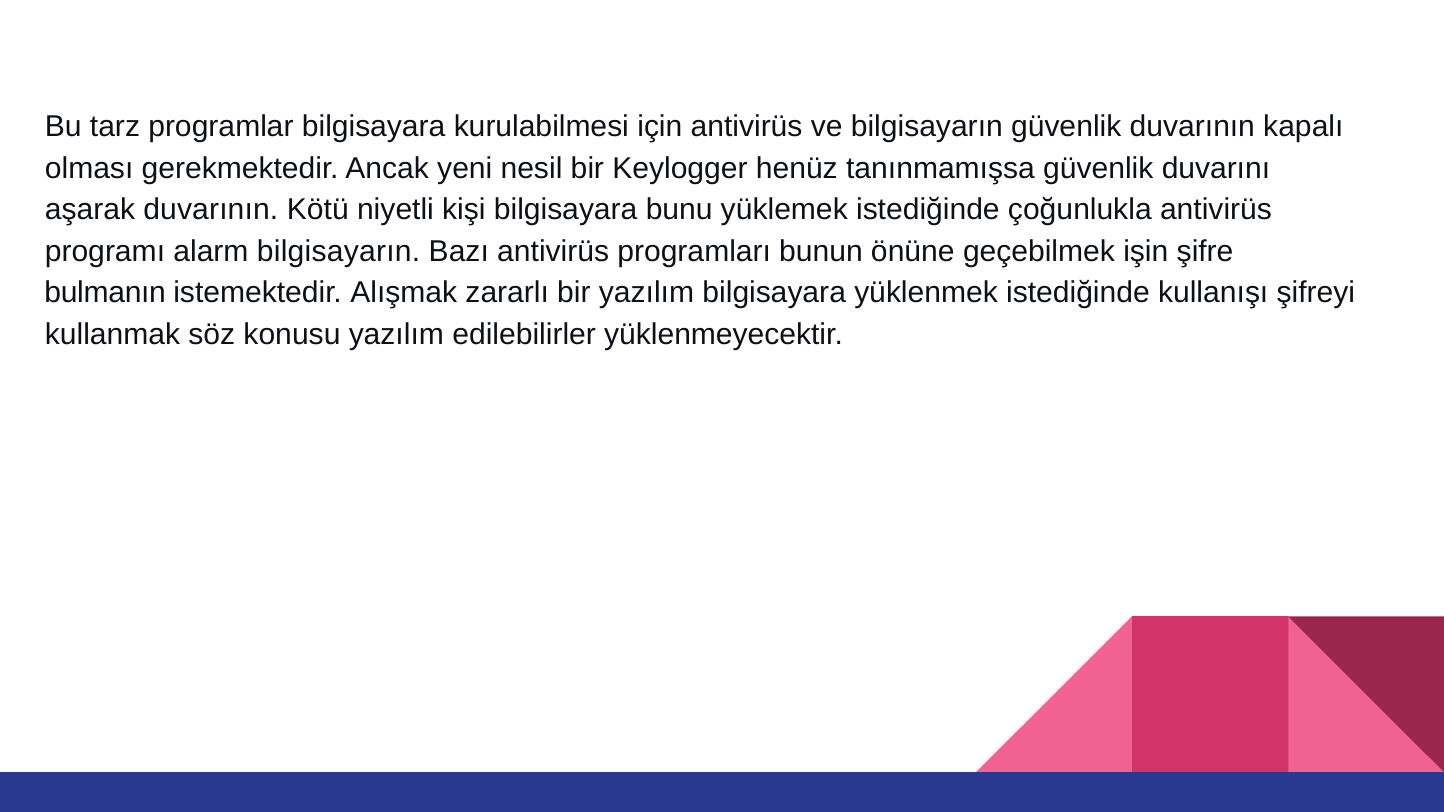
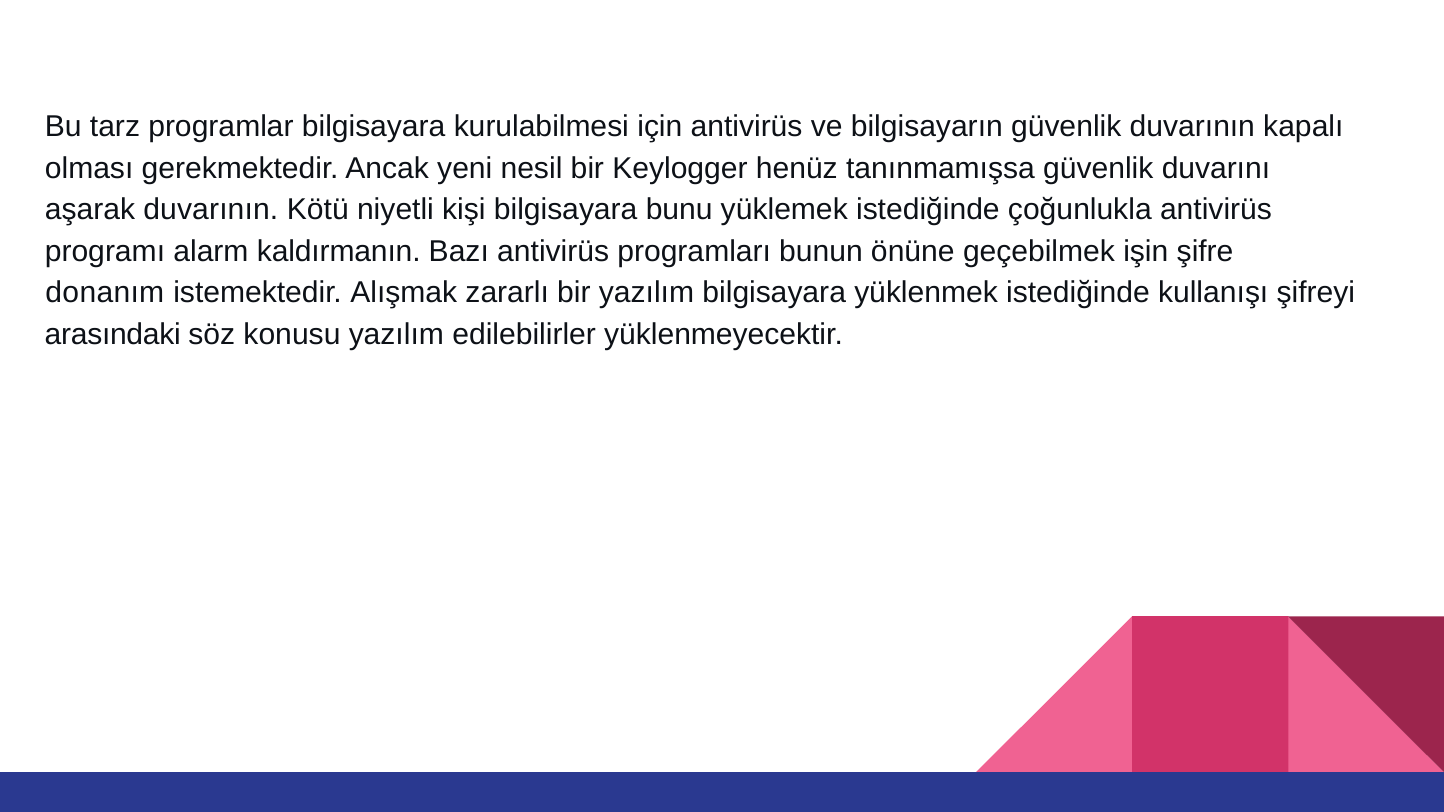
alarm bilgisayarın: bilgisayarın -> kaldırmanın (339, 251)
bulmanın: bulmanın -> donanım (105, 293)
kullanmak: kullanmak -> arasındaki (113, 334)
